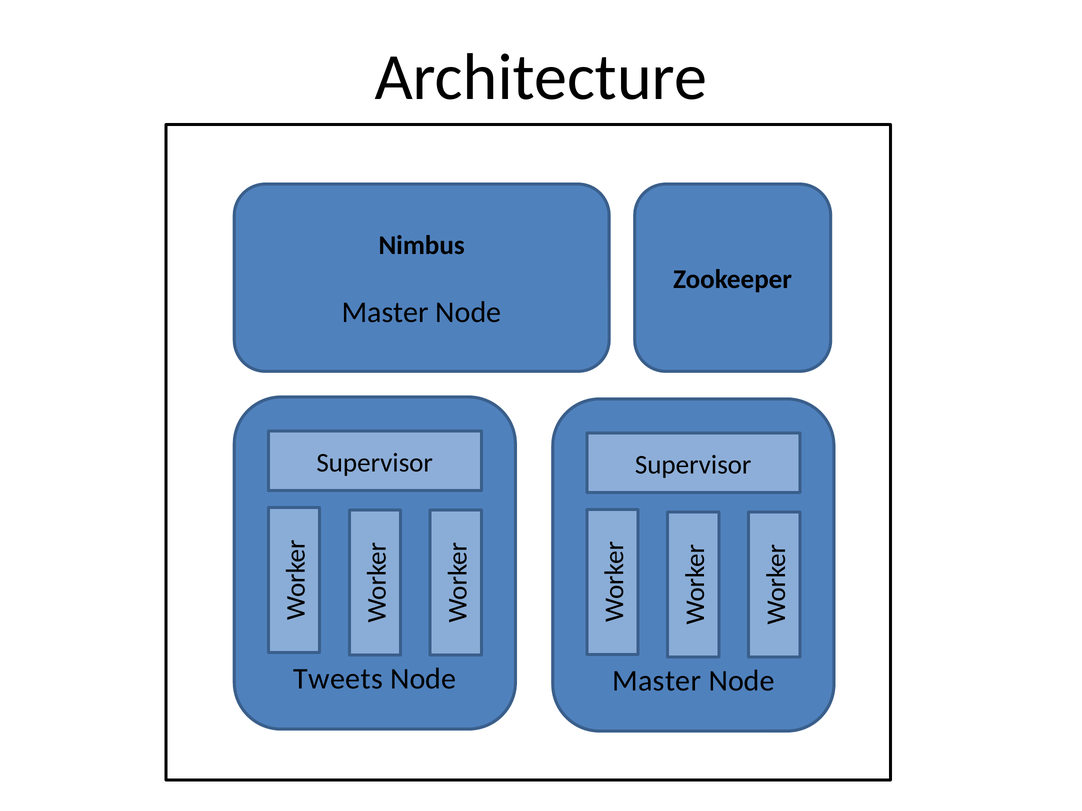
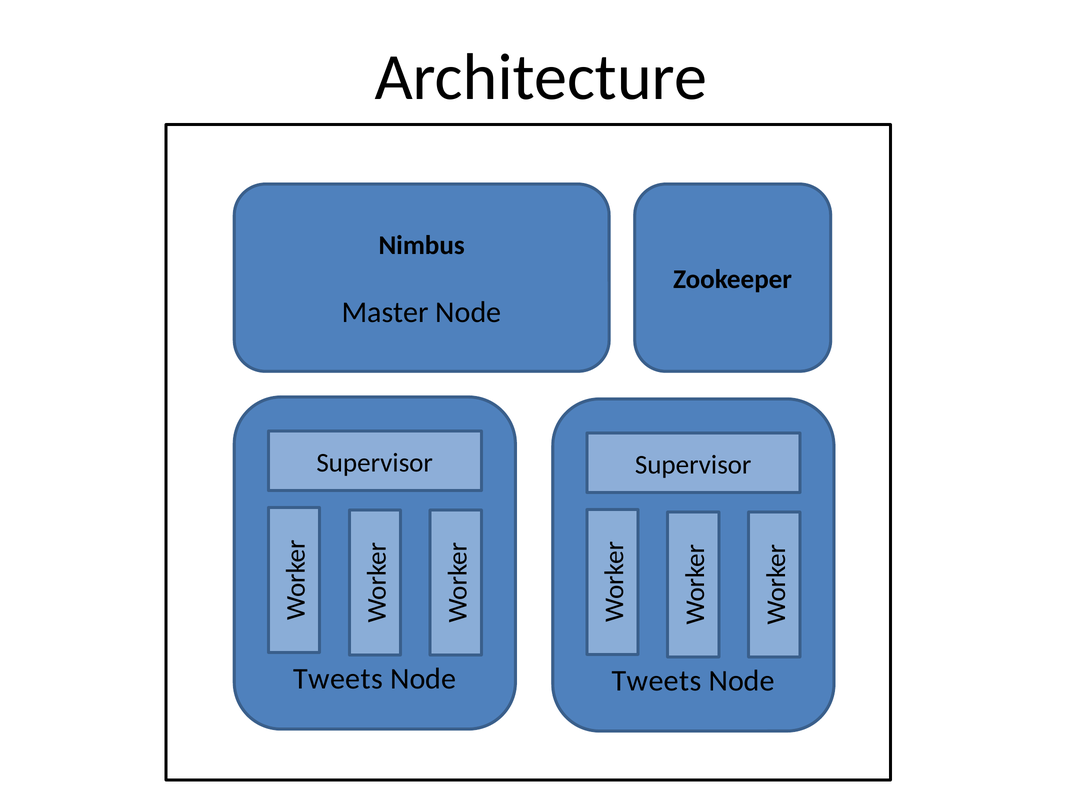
Master: Master -> Tweets (657, 681)
